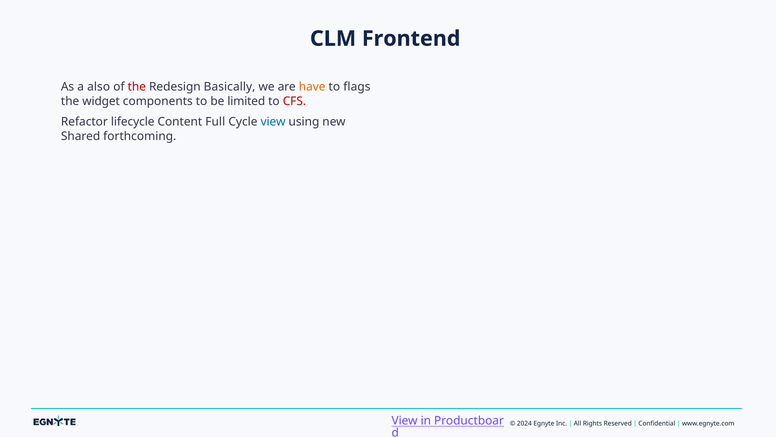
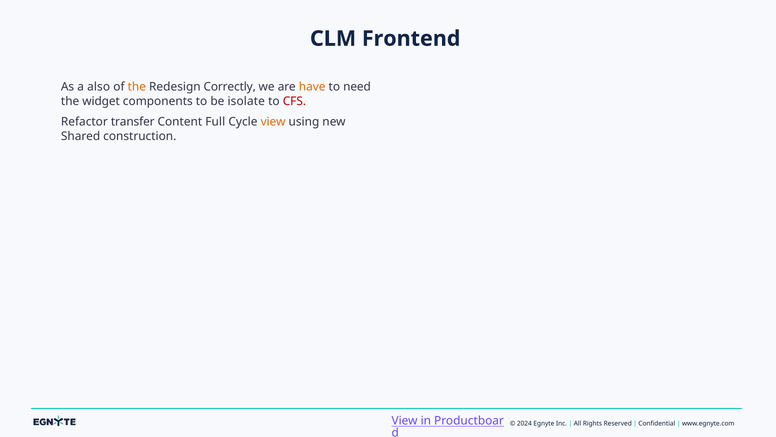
the colour: red -> orange (137, 87)
Basically: Basically -> Correctly (230, 87)
flags: flags -> need (357, 87)
limited: limited -> isolate (246, 101)
lifecycle: lifecycle -> transfer (133, 122)
view colour: blue -> orange (273, 122)
forthcoming: forthcoming -> construction (140, 136)
